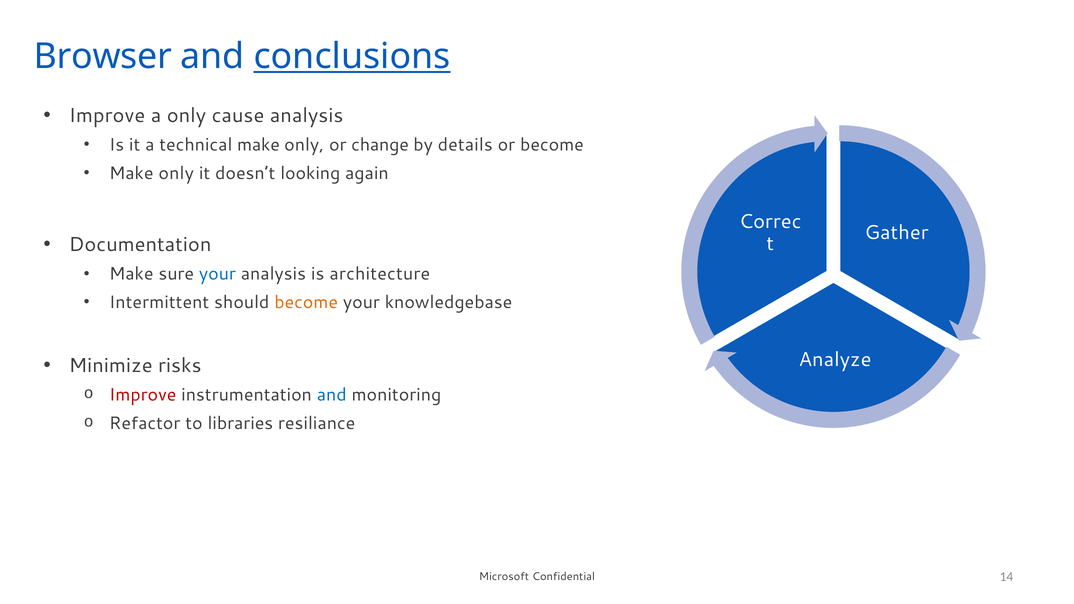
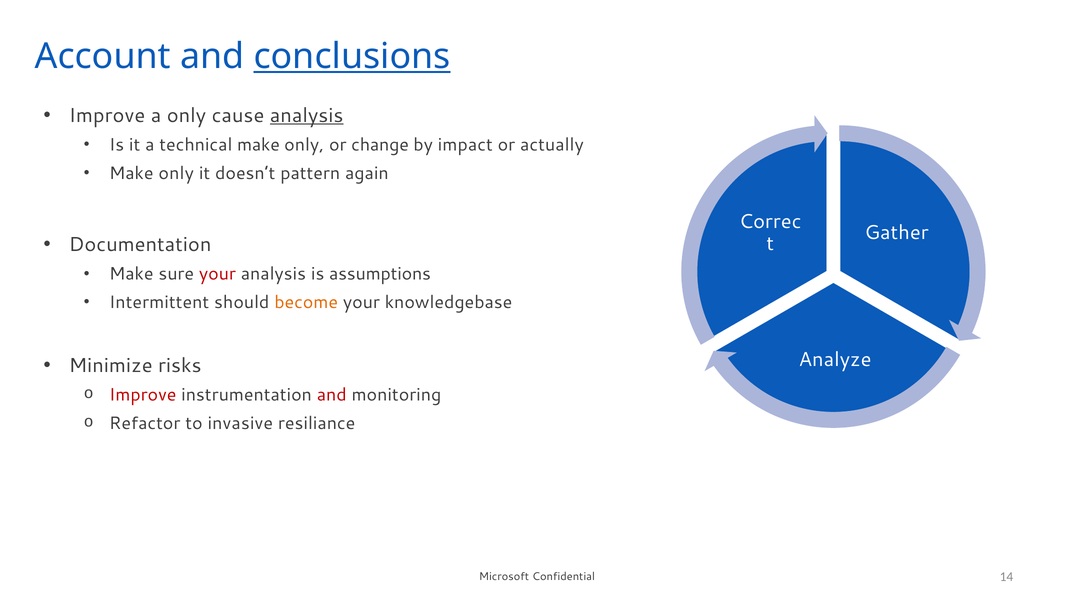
Browser: Browser -> Account (103, 57)
analysis underline: none -> present (307, 115)
details: details -> impact (465, 145)
or become: become -> actually (552, 145)
looking: looking -> pattern (310, 173)
your colour: blue -> red (217, 274)
architecture: architecture -> assumptions (380, 274)
and colour: blue -> red (332, 395)
libraries: libraries -> invasive (240, 423)
